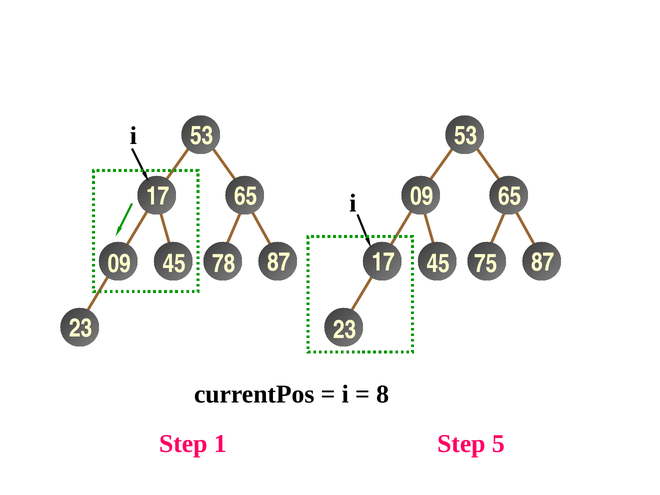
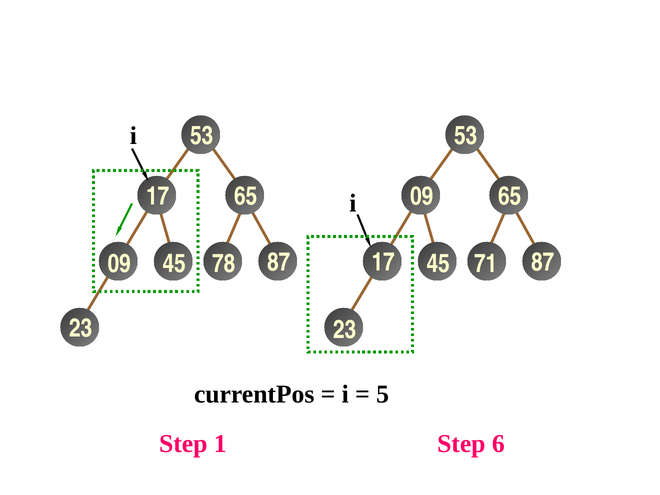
75: 75 -> 71 (486, 264)
8: 8 -> 5 (383, 394)
5: 5 -> 6 (498, 444)
